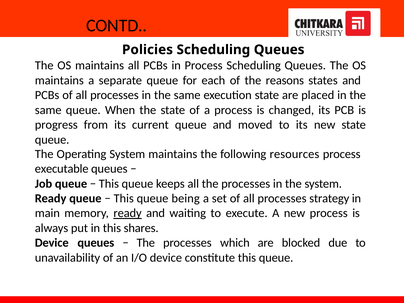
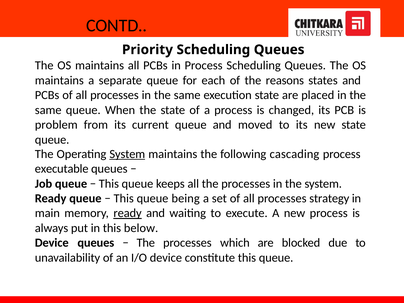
Policies: Policies -> Priority (147, 50)
progress: progress -> problem (56, 125)
System underline: none -> present (127, 154)
resources: resources -> cascading (294, 154)
shares: shares -> below (141, 228)
